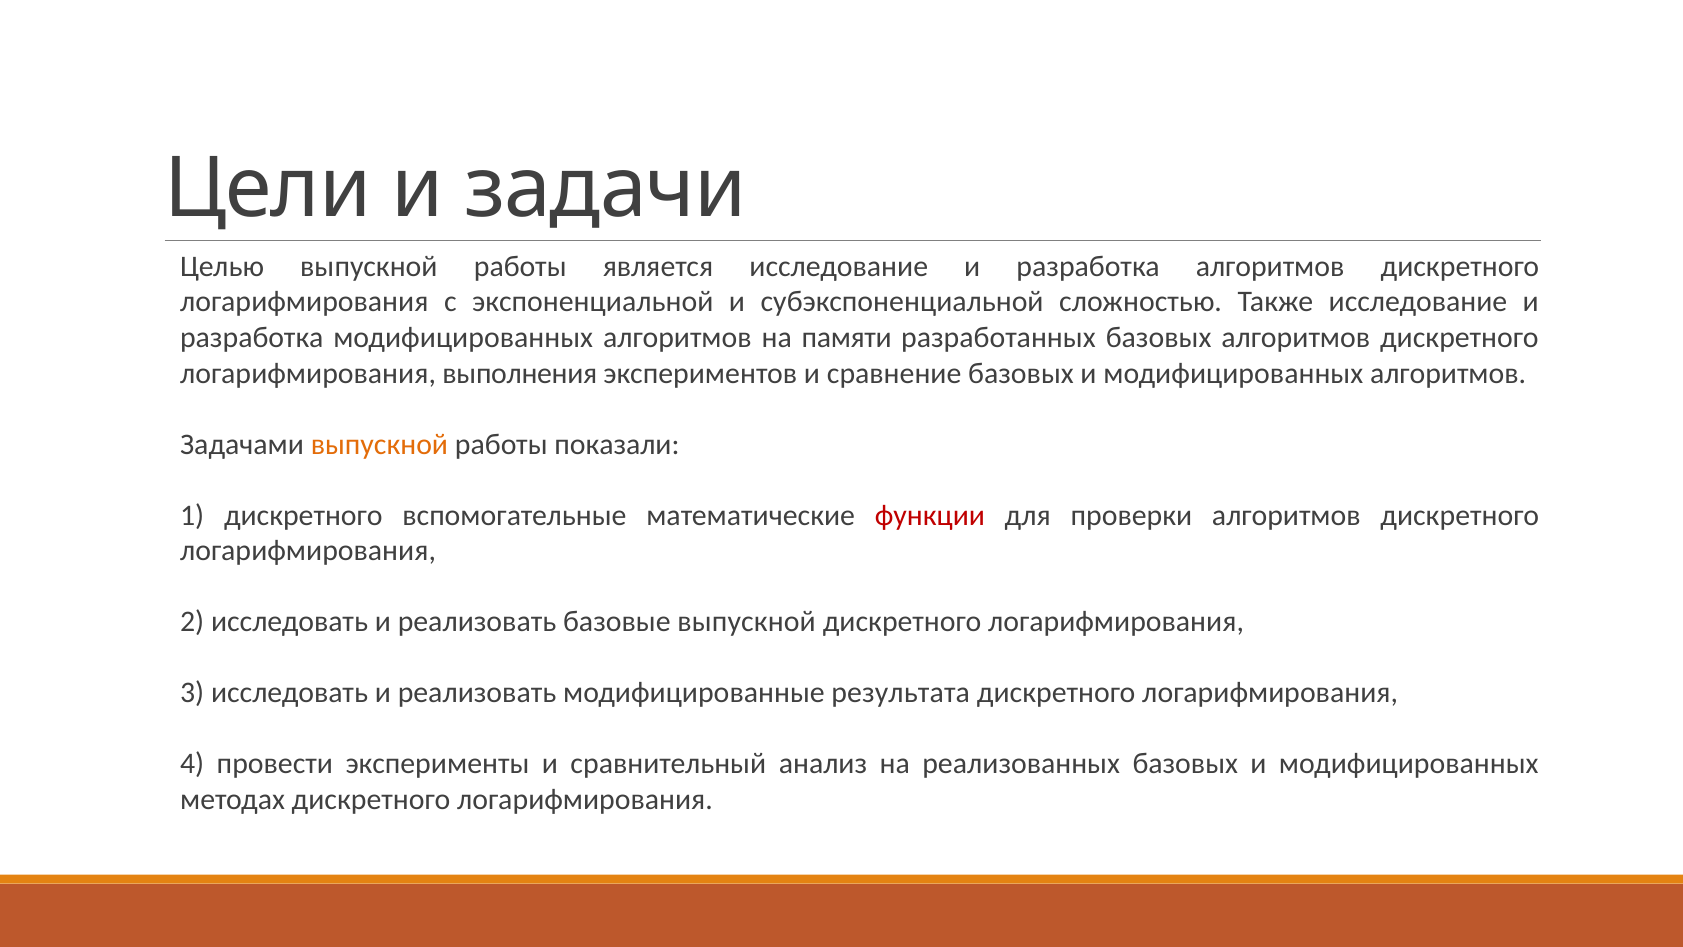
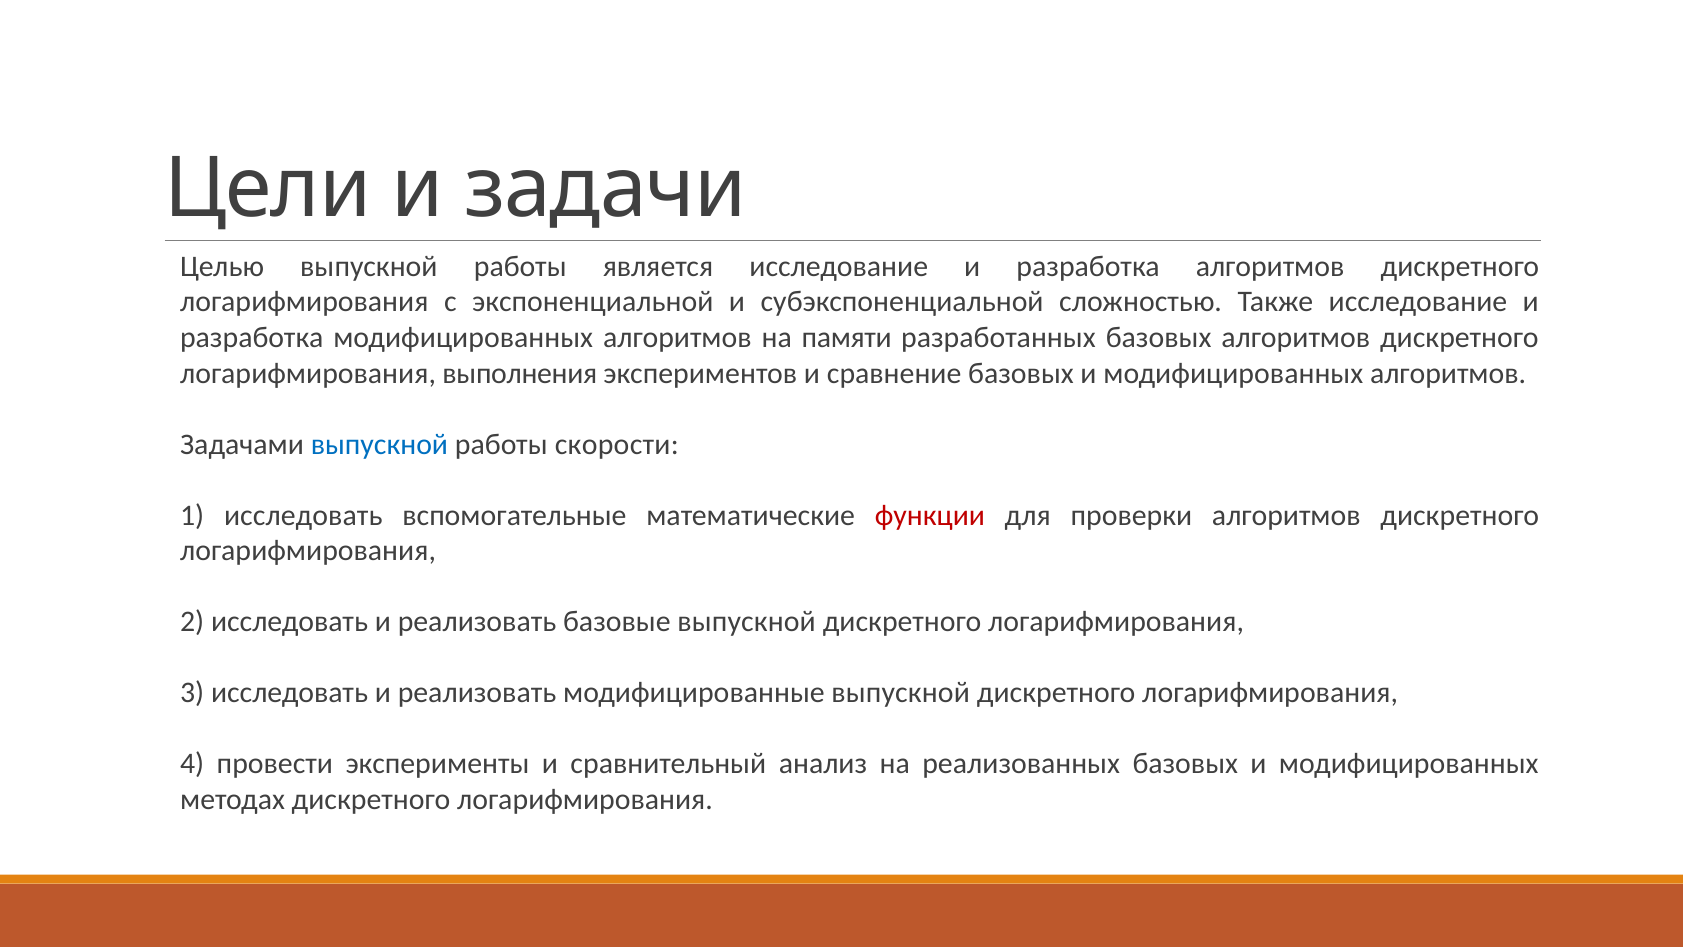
выпускной colour: orange -> blue (379, 444)
показали: показали -> скорости (617, 444)
1 дискретного: дискретного -> исследовать (303, 515)
модифицированные результата: результата -> выпускной (901, 692)
